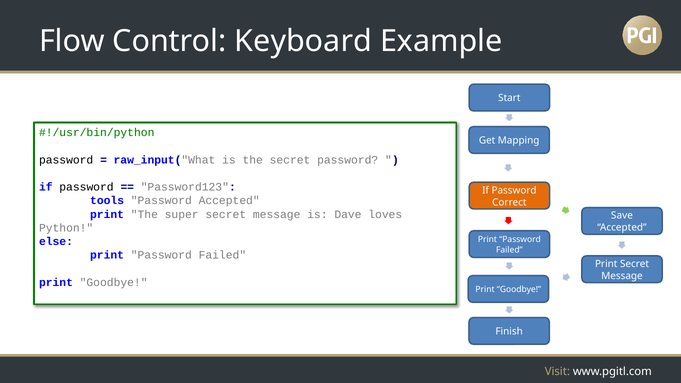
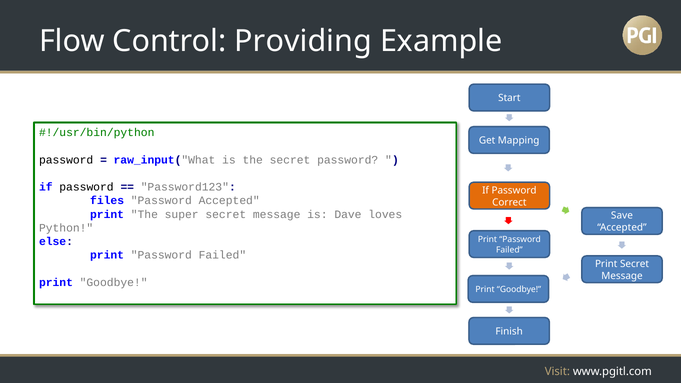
Keyboard: Keyboard -> Providing (303, 41)
tools: tools -> files (107, 201)
